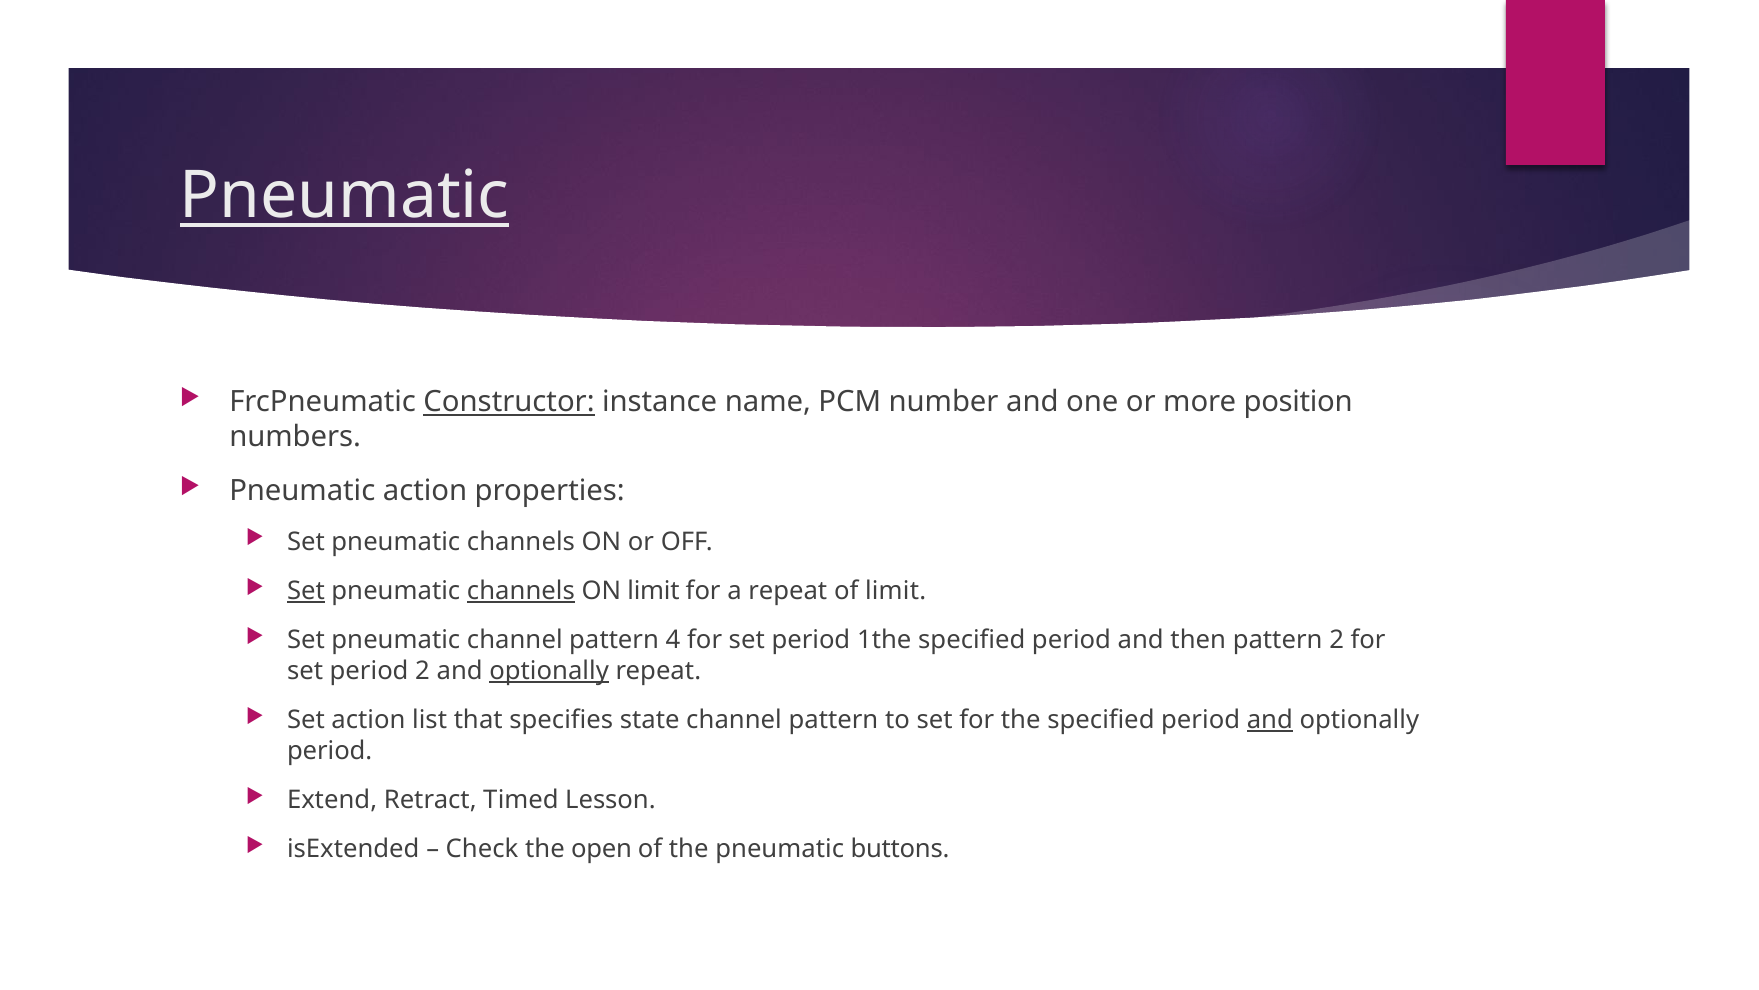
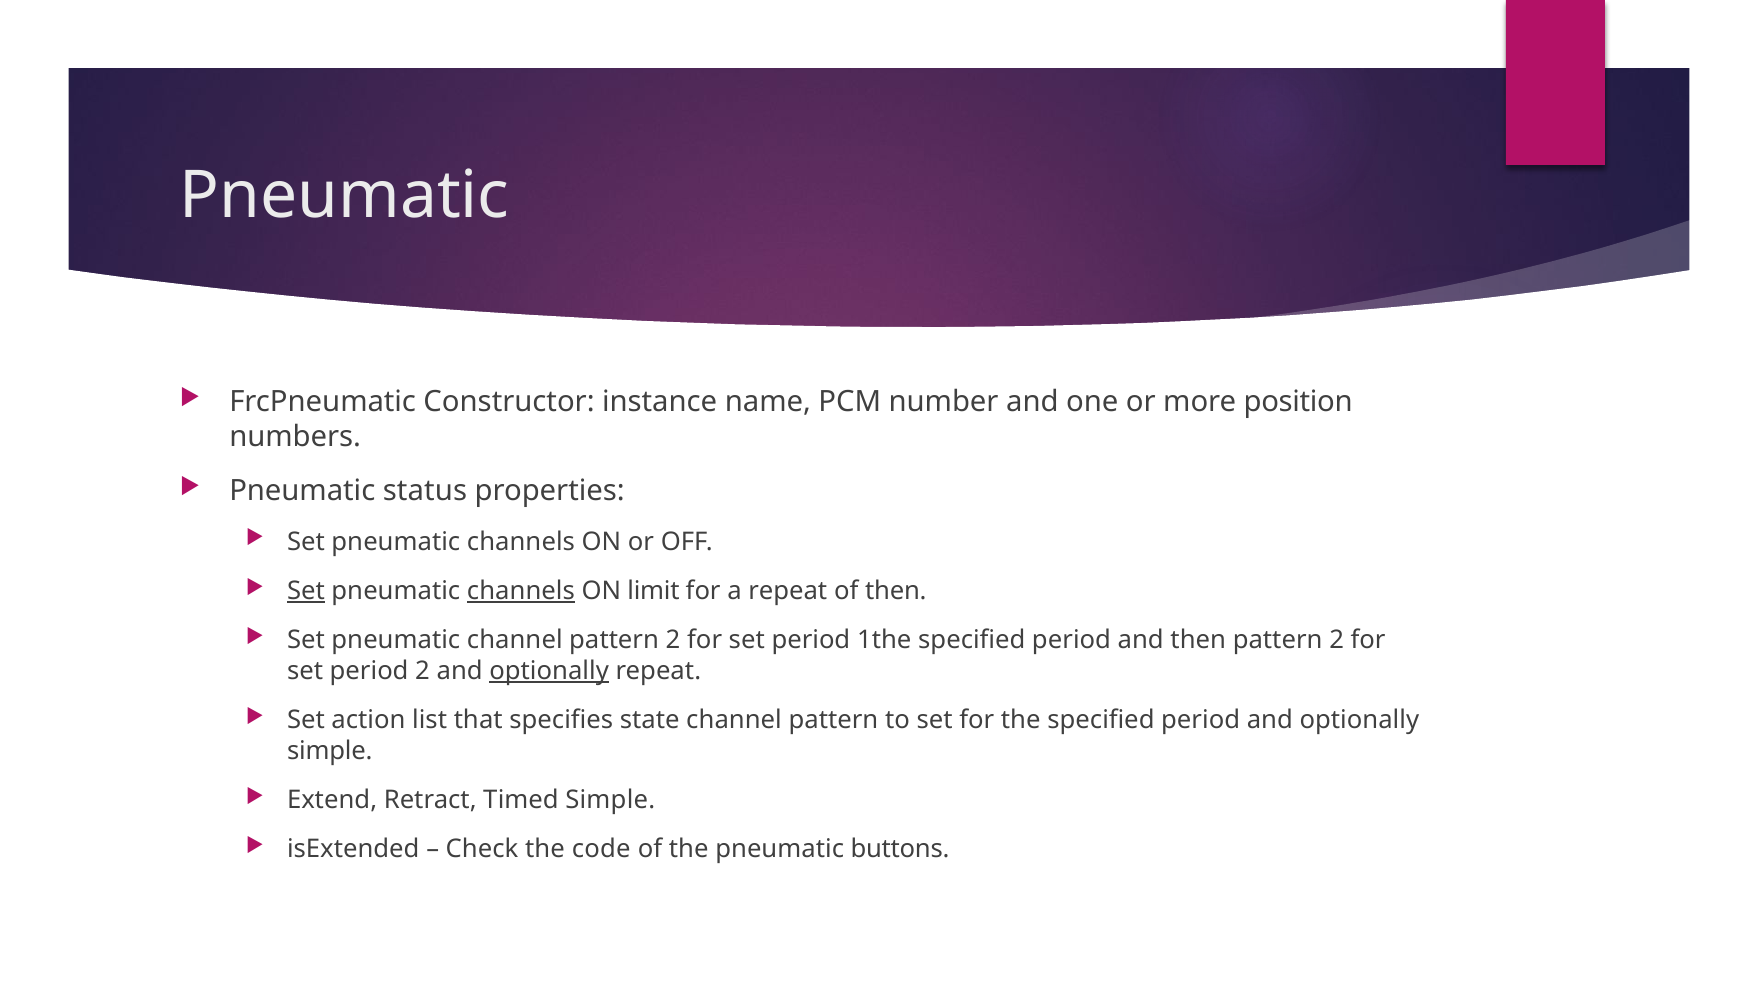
Pneumatic underline: present -> none (345, 196)
Constructor underline: present -> none (509, 402)
Pneumatic action: action -> status (425, 491)
of limit: limit -> then (896, 591)
channel pattern 4: 4 -> 2 (673, 640)
and underline: present -> none (1270, 720)
period: period -> simple (330, 751)
Timed Lesson: Lesson -> Simple (610, 800)
open: open -> code (601, 849)
